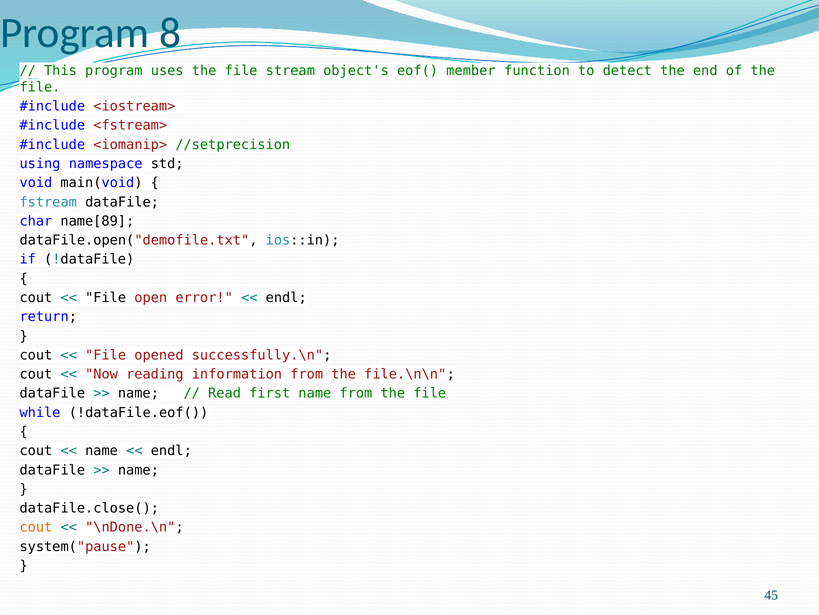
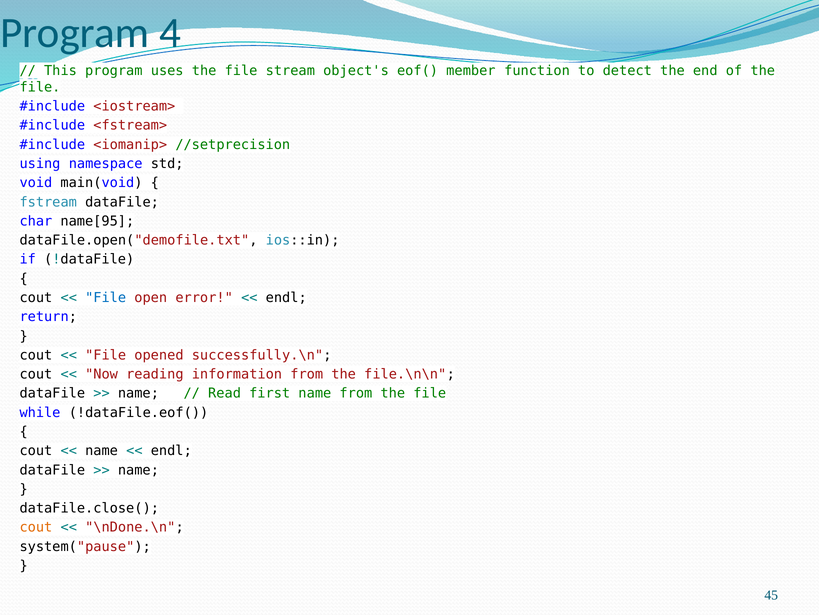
8: 8 -> 4 (170, 33)
name[89: name[89 -> name[95 (97, 221)
File colour: black -> blue (106, 297)
